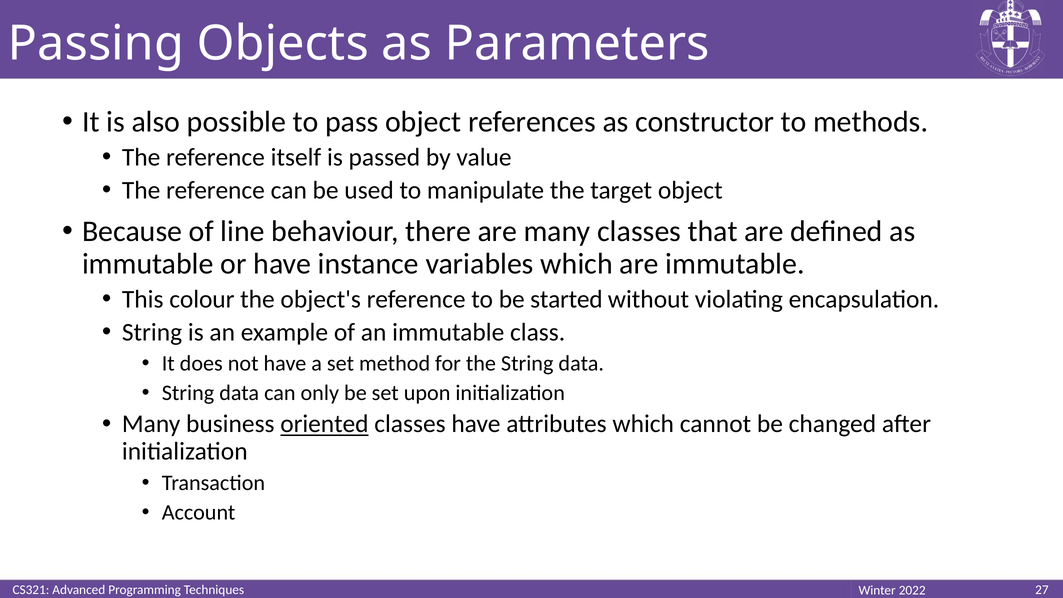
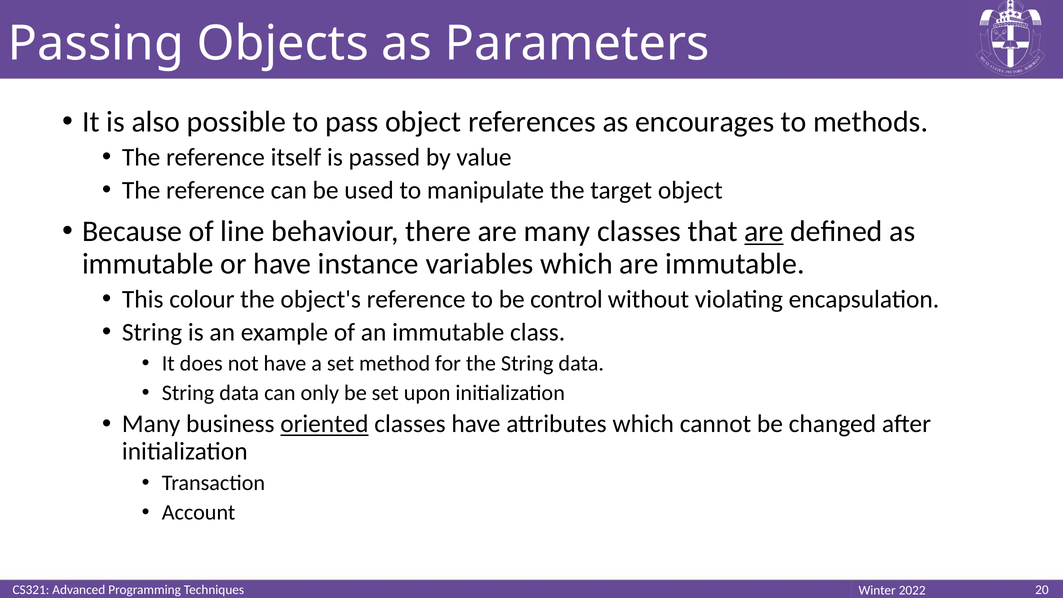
constructor: constructor -> encourages (705, 122)
are underline: none -> present (764, 231)
started: started -> control (566, 299)
27: 27 -> 20 (1042, 590)
